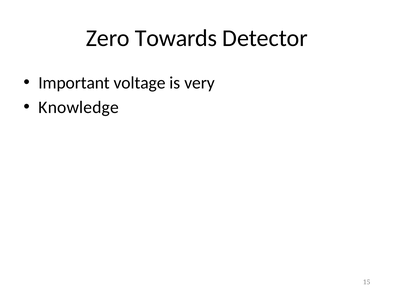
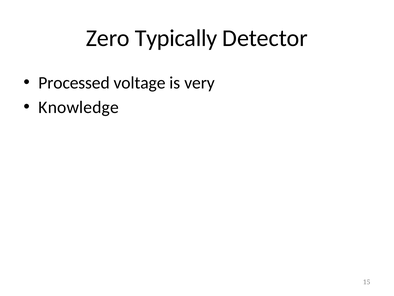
Towards: Towards -> Typically (176, 38)
Important: Important -> Processed (74, 83)
